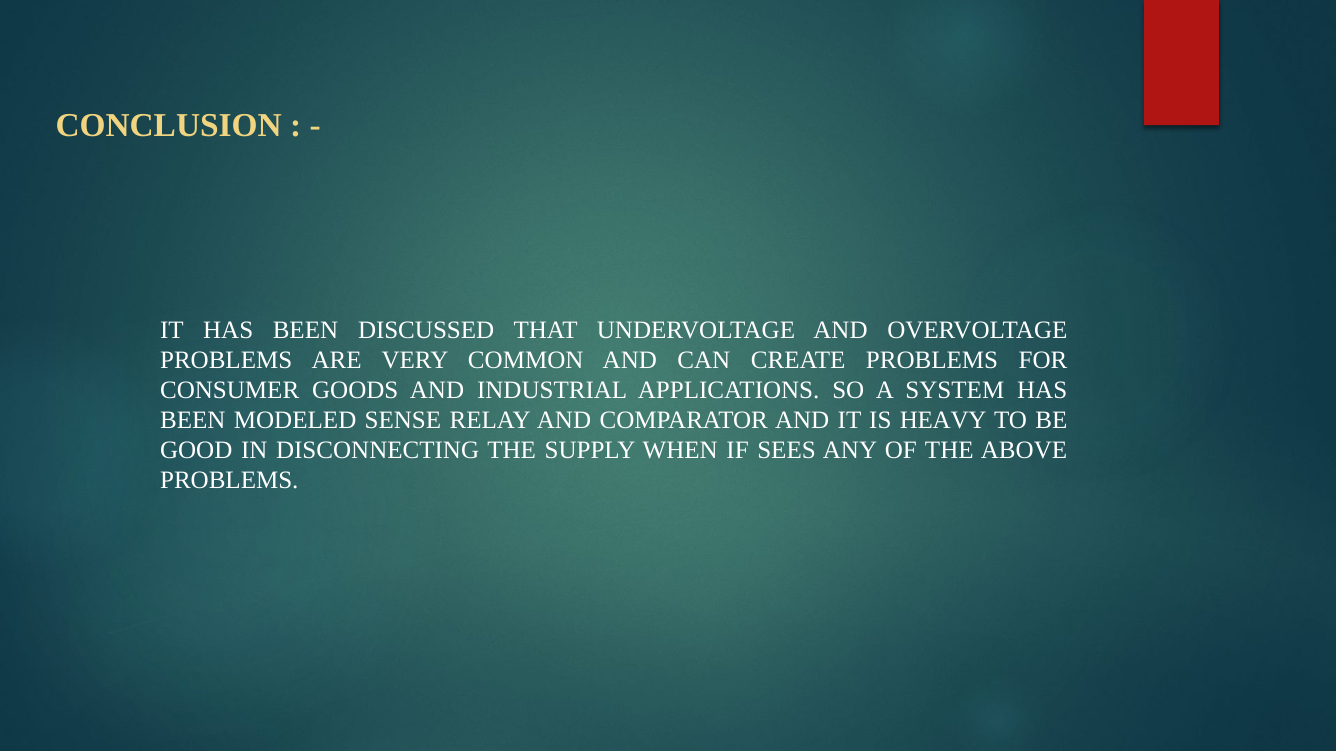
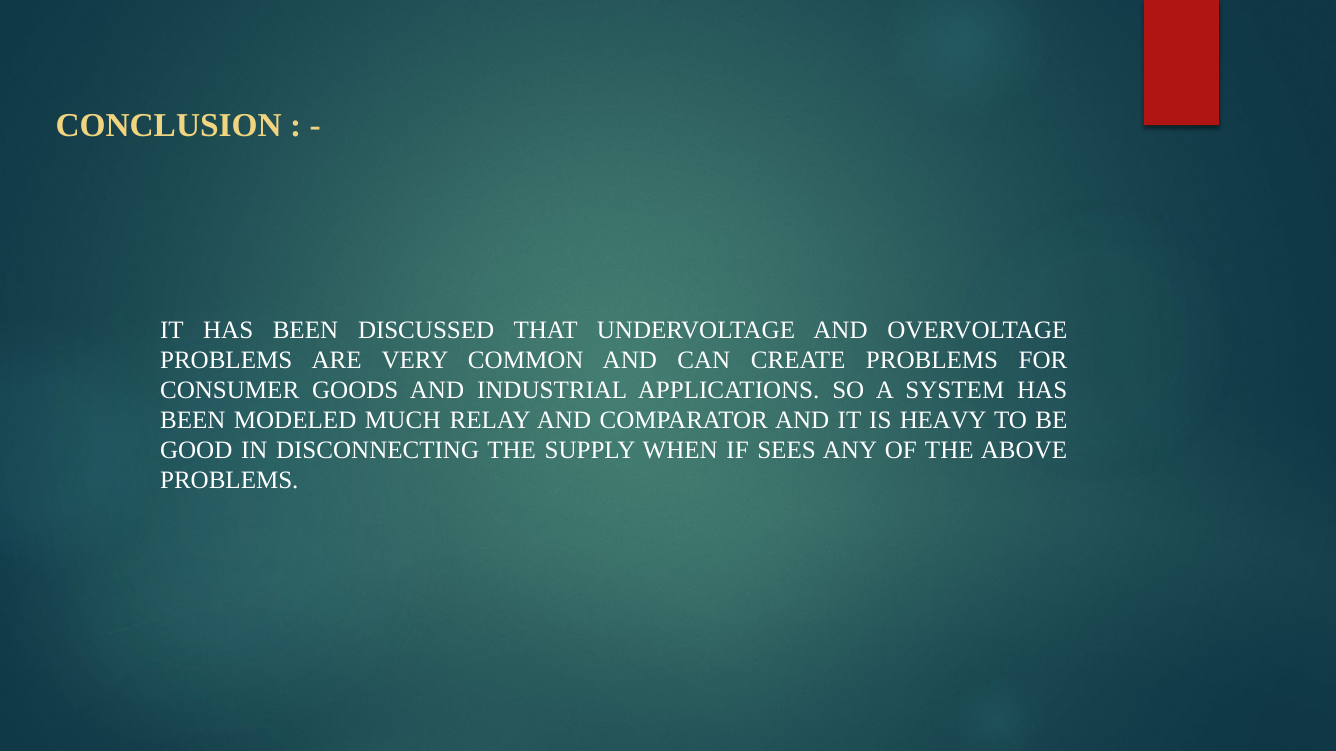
SENSE: SENSE -> MUCH (403, 421)
